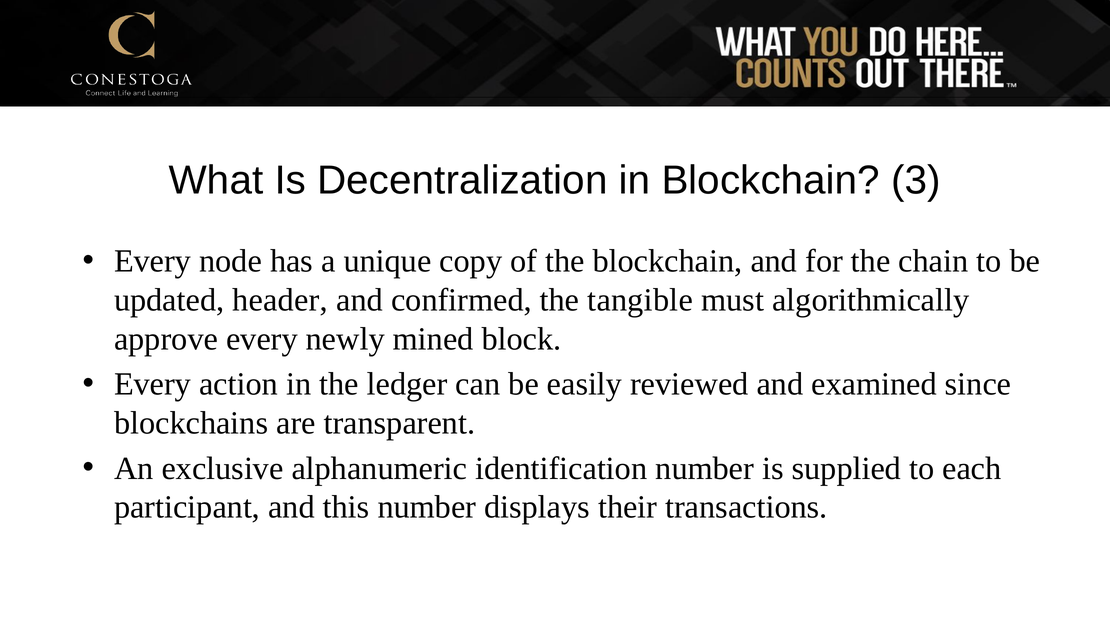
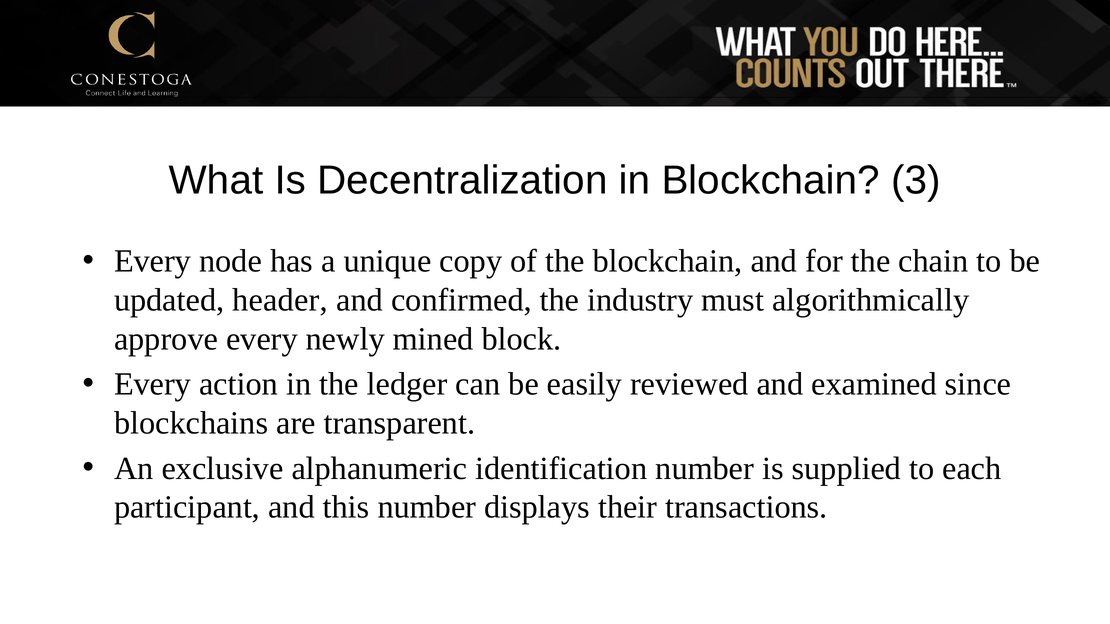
tangible: tangible -> industry (640, 300)
